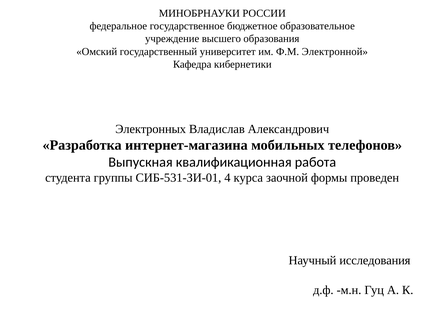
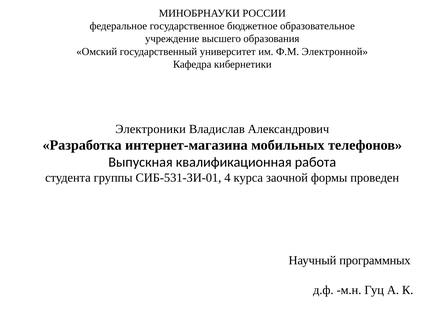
Электронных: Электронных -> Электроники (151, 129)
исследования: исследования -> программных (375, 260)
